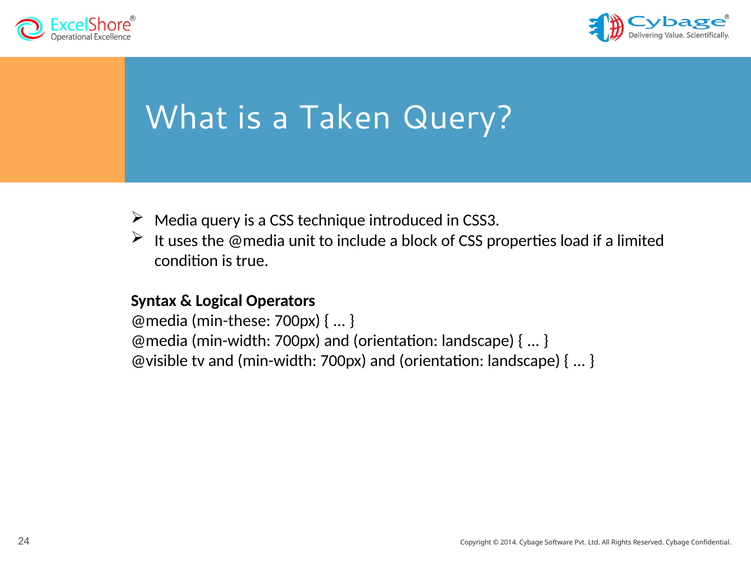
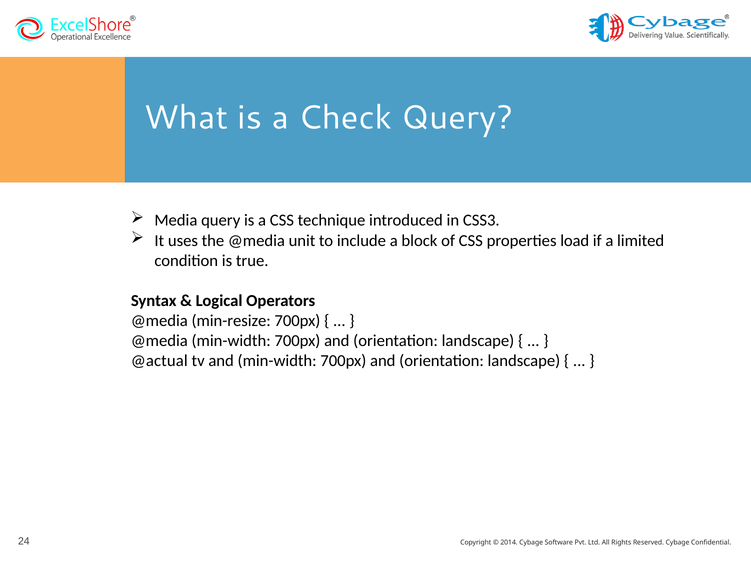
Taken: Taken -> Check (345, 118)
min-these: min-these -> min-resize (231, 320)
@visible: @visible -> @actual (159, 360)
